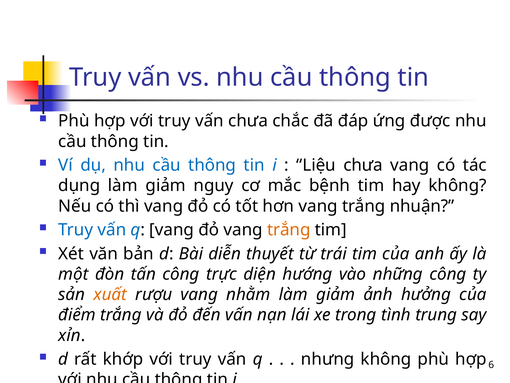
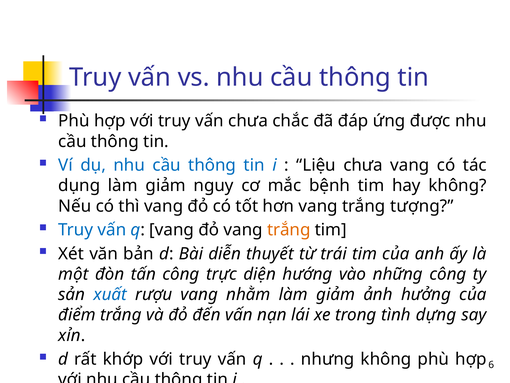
nhuận: nhuận -> tượng (422, 206)
xuất colour: orange -> blue (110, 294)
trung: trung -> dựng (436, 315)
